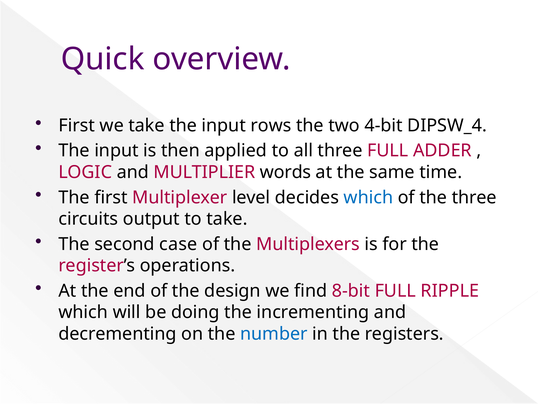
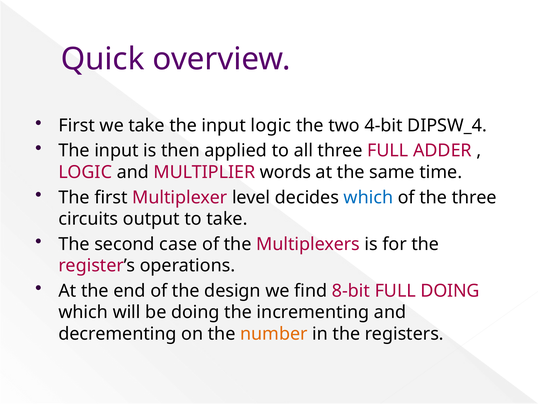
input rows: rows -> logic (271, 125)
FULL RIPPLE: RIPPLE -> DOING (450, 290)
number colour: blue -> orange (274, 333)
